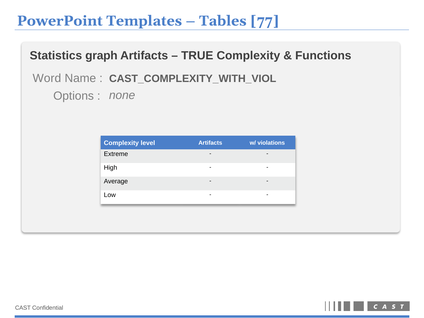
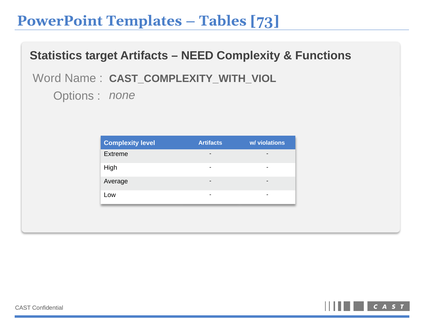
77: 77 -> 73 (265, 21)
graph: graph -> target (101, 55)
TRUE: TRUE -> NEED (197, 55)
